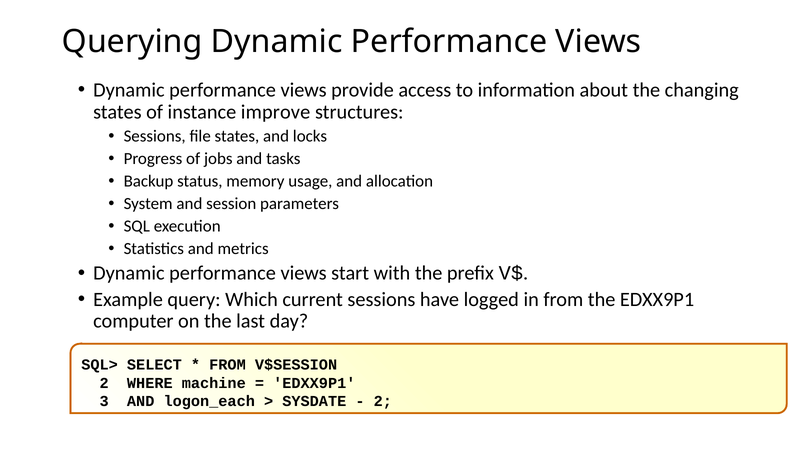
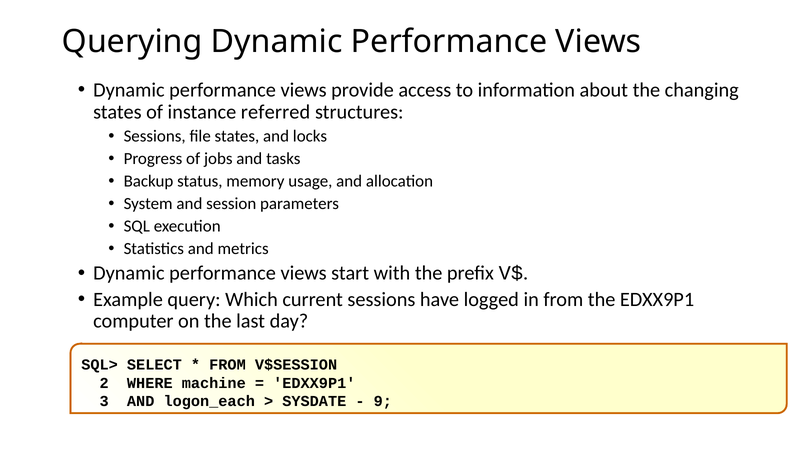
improve: improve -> referred (276, 112)
2: 2 -> 9 (383, 401)
